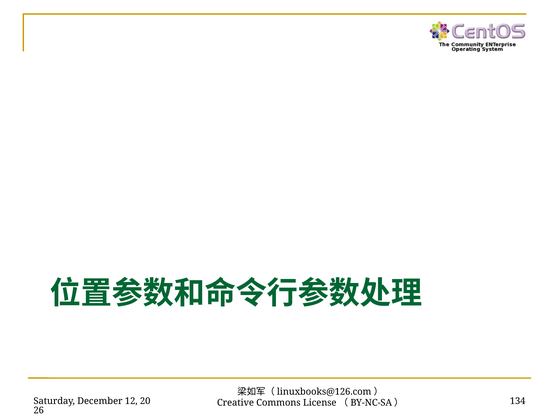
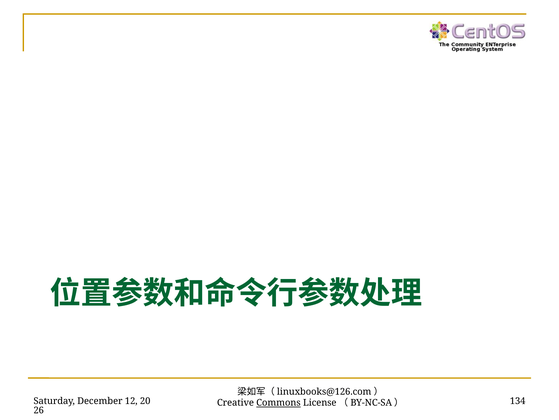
Commons underline: none -> present (278, 402)
